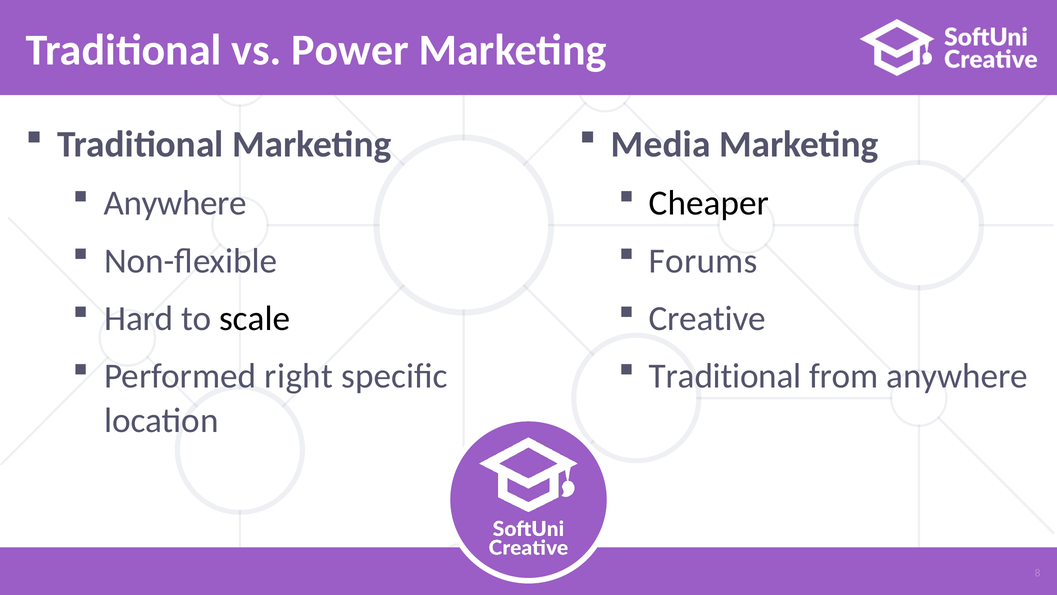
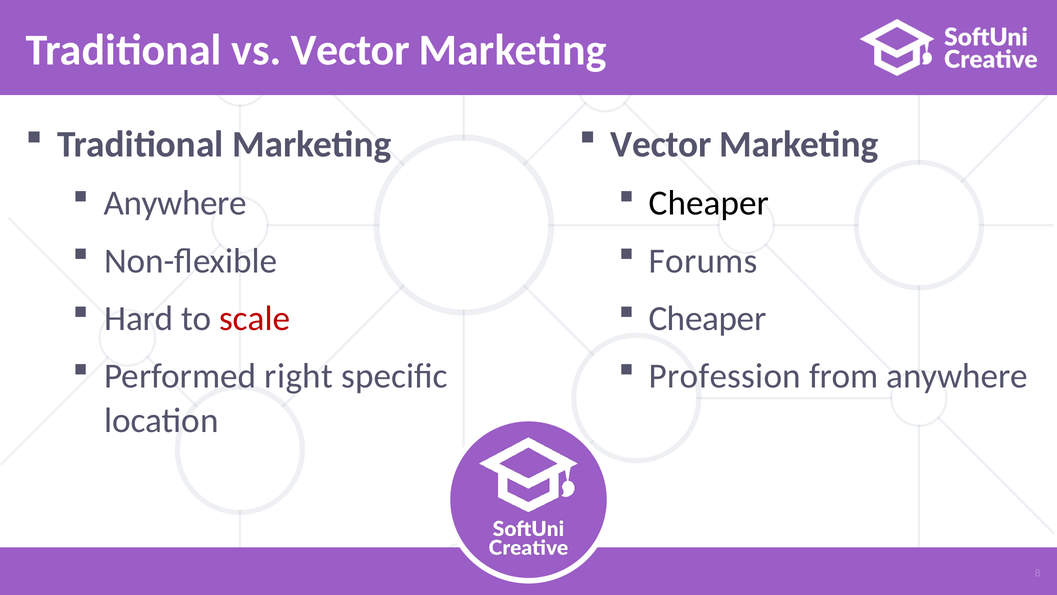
vs Power: Power -> Vector (350, 50)
Media: Media -> Vector (661, 144)
scale colour: black -> red (255, 318)
Creative: Creative -> Cheaper (707, 318)
Traditional: Traditional -> Profession (725, 376)
